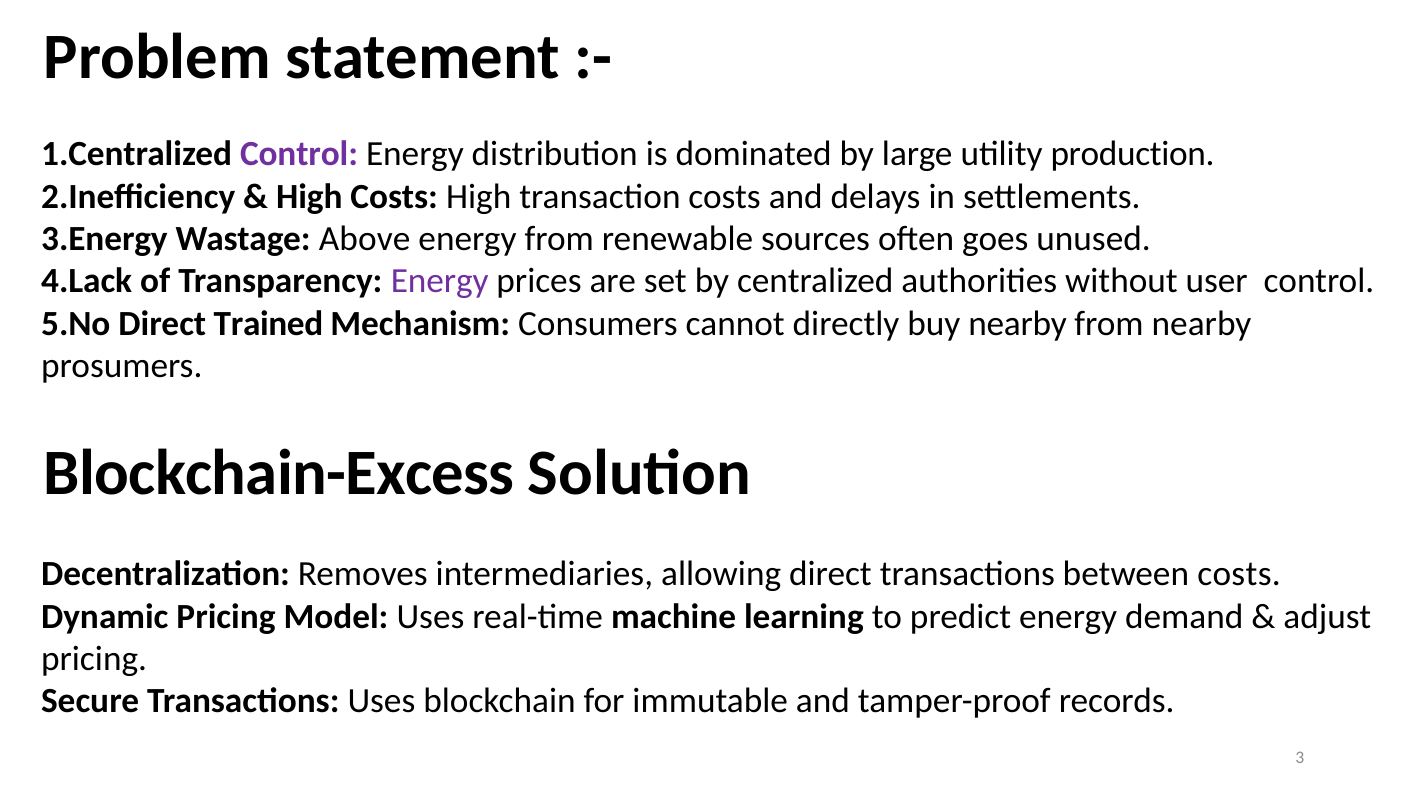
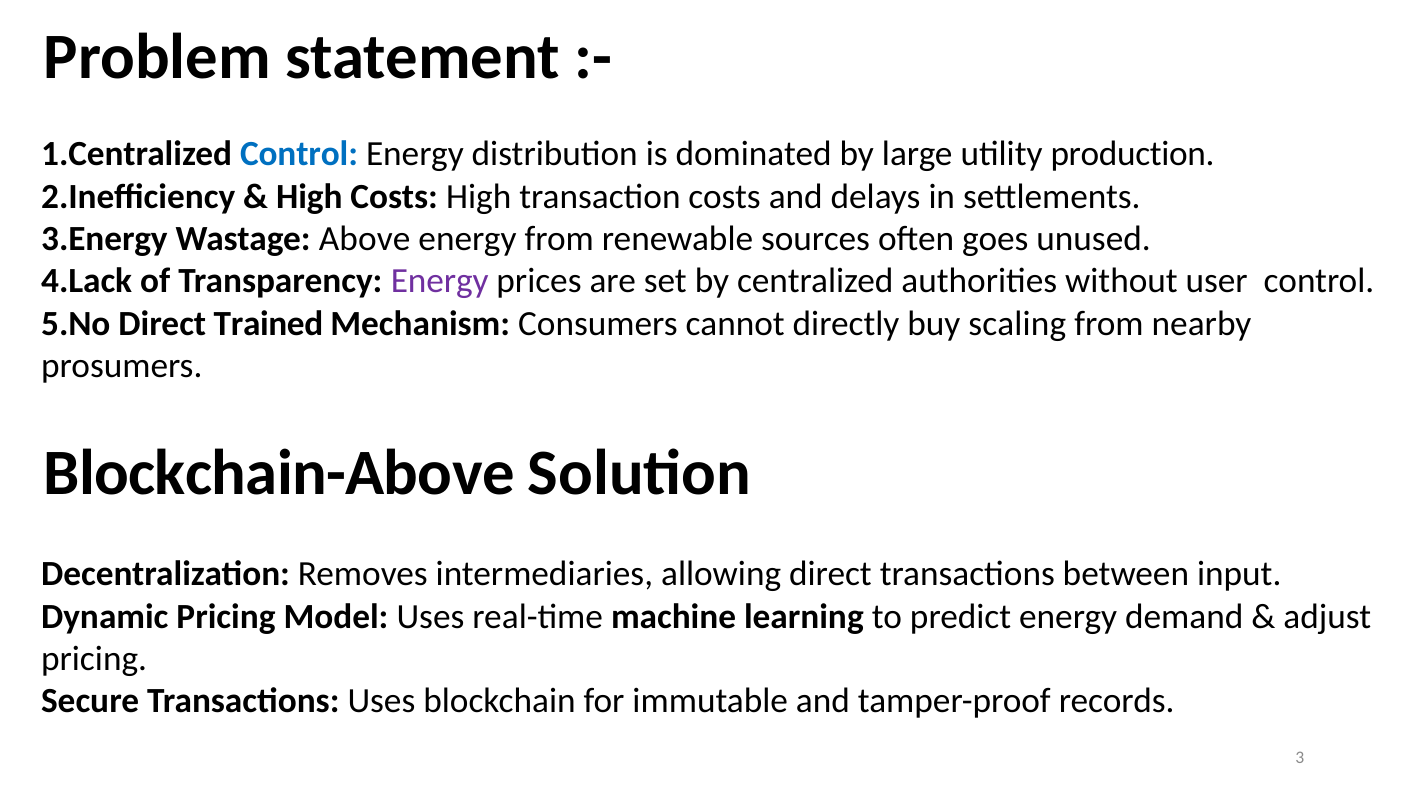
Control colour: purple -> blue (299, 154)
buy nearby: nearby -> scaling (1017, 324)
Blockchain-Excess: Blockchain-Excess -> Blockchain-Above (279, 473)
between costs: costs -> input (1239, 574)
